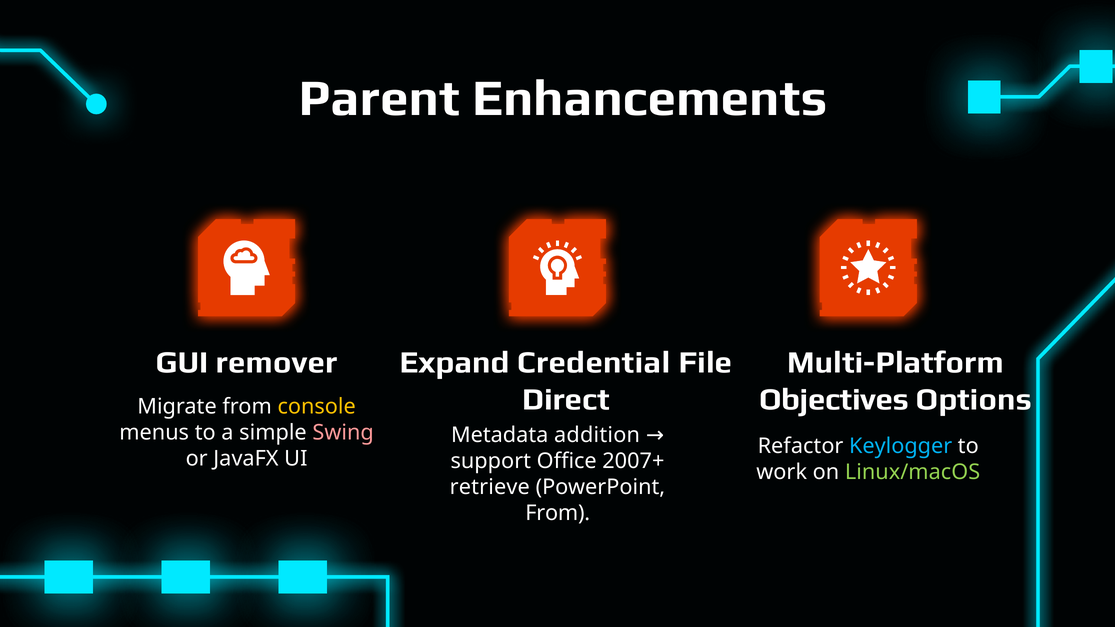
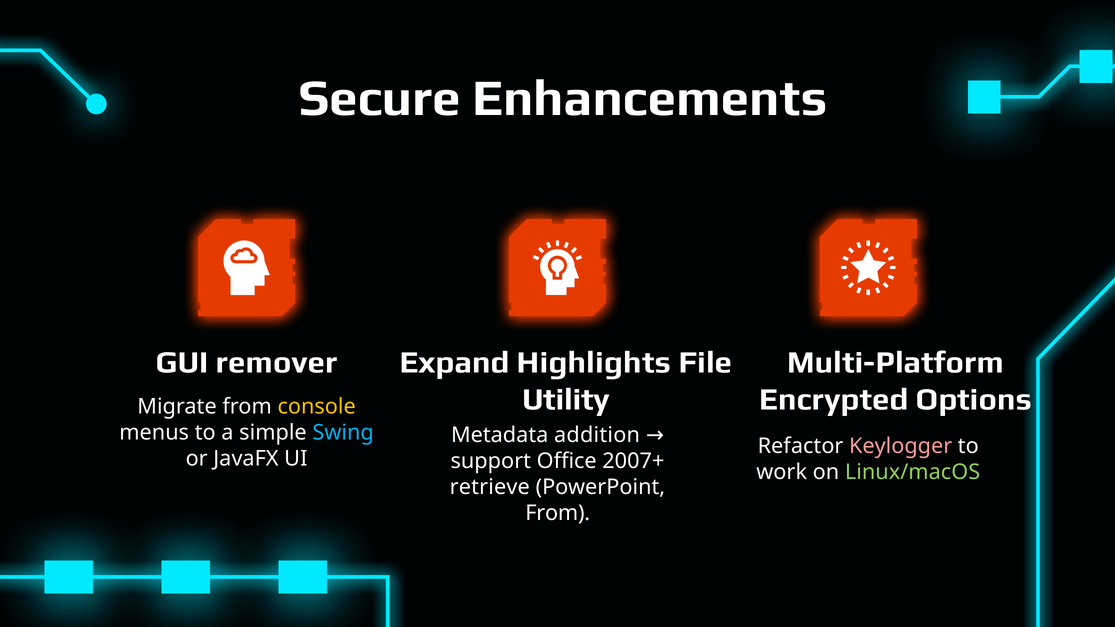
Parent: Parent -> Secure (380, 99)
Credential: Credential -> Highlights (594, 363)
Direct: Direct -> Utility (566, 400)
Objectives: Objectives -> Encrypted (834, 400)
Swing colour: pink -> light blue (343, 433)
Keylogger colour: light blue -> pink (901, 446)
